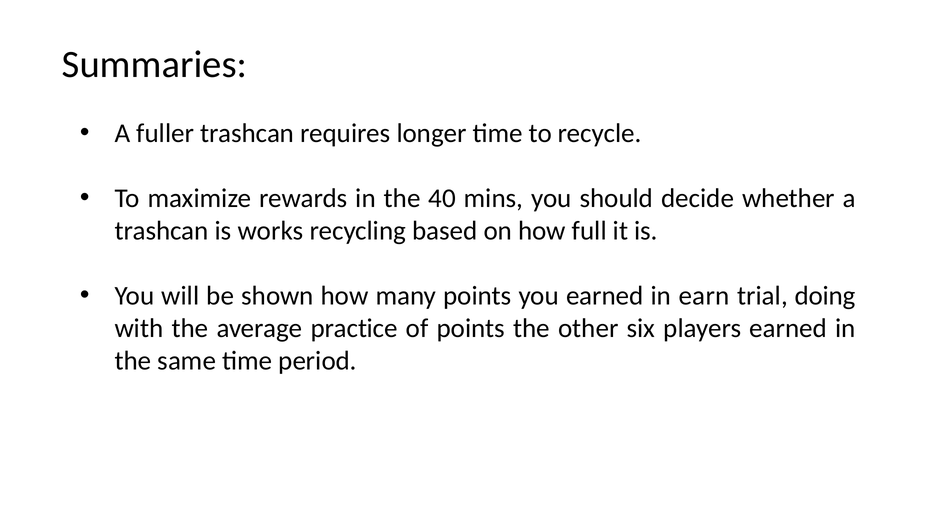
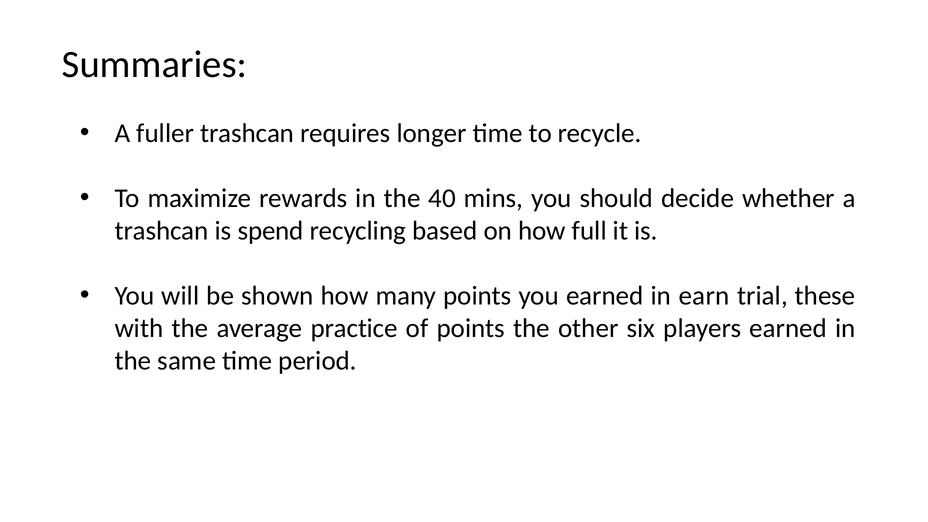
works: works -> spend (271, 231)
doing: doing -> these (825, 296)
